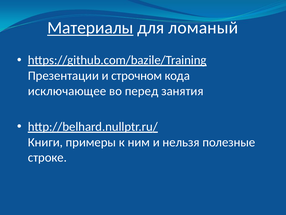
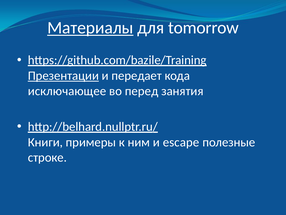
ломаный: ломаный -> tomorrow (203, 28)
Презентации underline: none -> present (63, 76)
строчном: строчном -> передает (137, 76)
нельзя: нельзя -> escape (181, 142)
